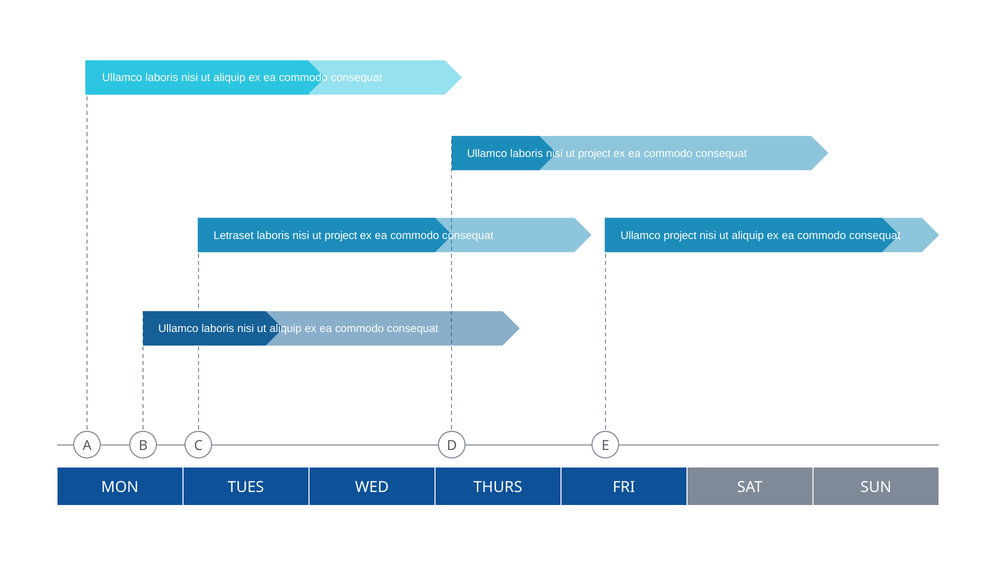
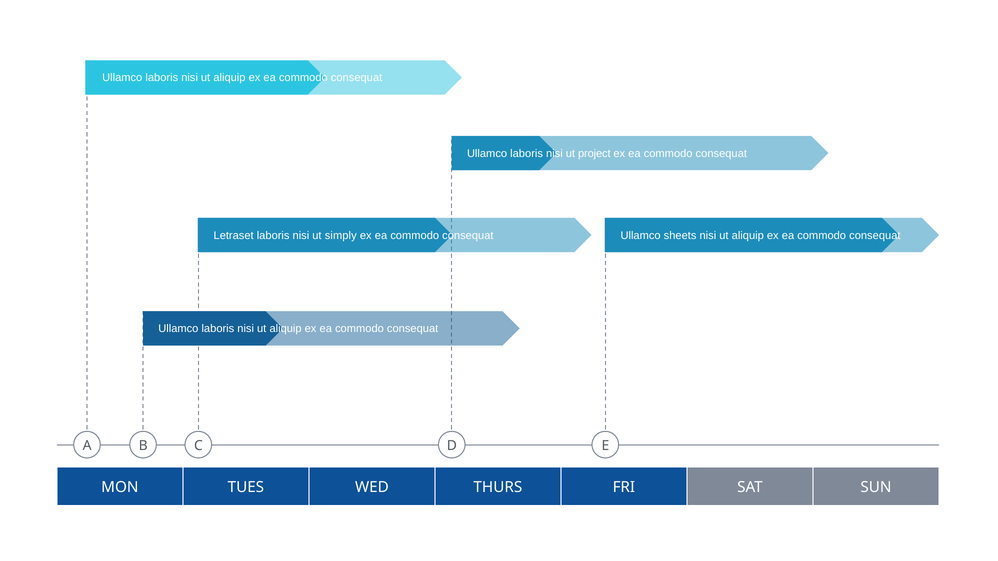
project: project -> simply (341, 236)
Ullamco project: project -> sheets (680, 236)
